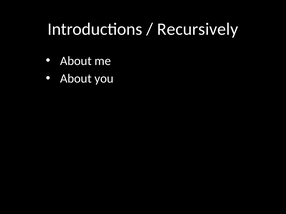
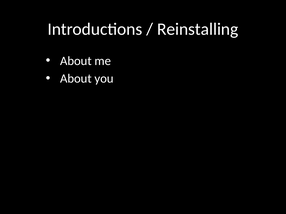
Recursively: Recursively -> Reinstalling (198, 29)
